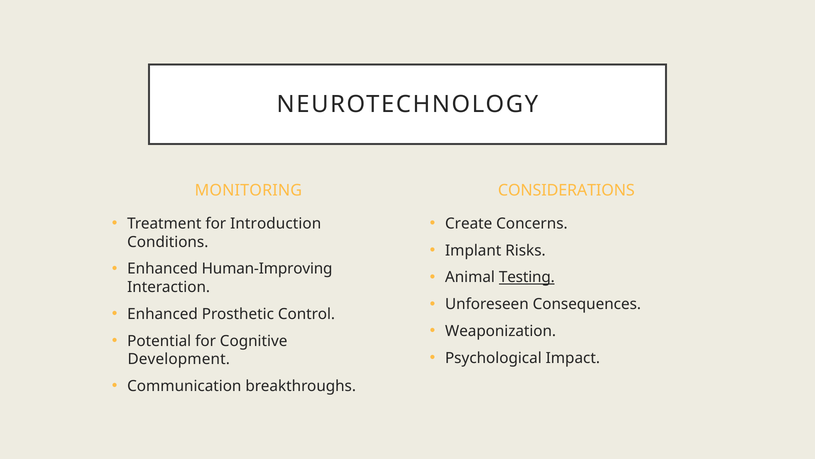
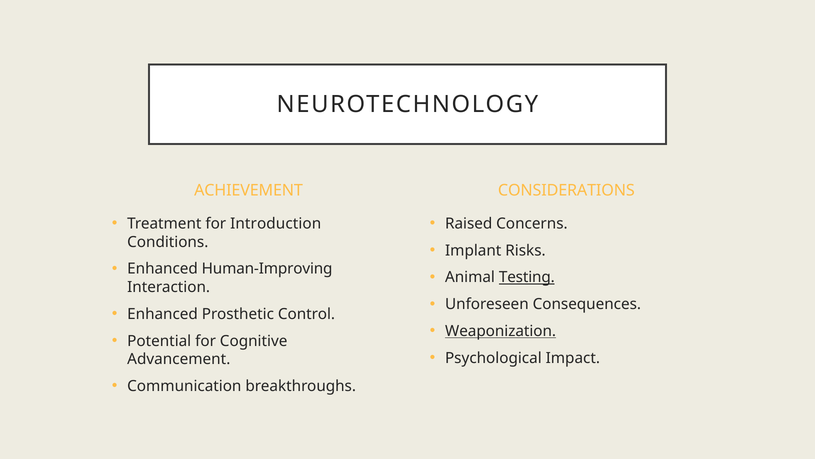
MONITORING: MONITORING -> ACHIEVEMENT (249, 190)
Create: Create -> Raised (469, 223)
Weaponization underline: none -> present (501, 331)
Development: Development -> Advancement (179, 359)
